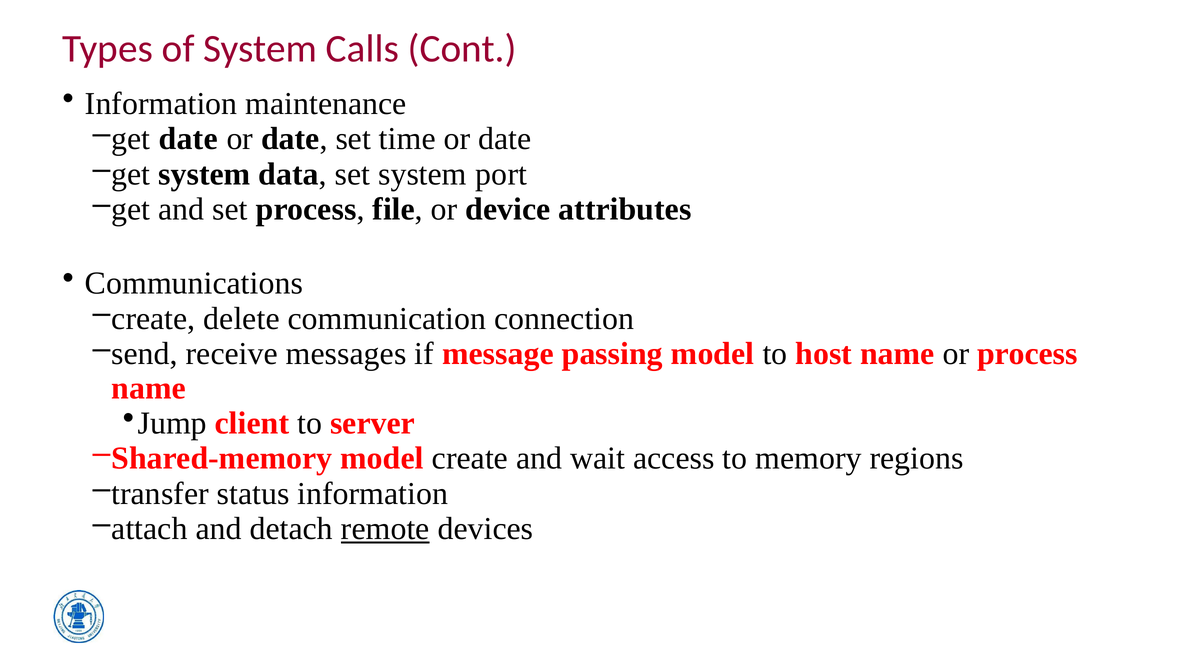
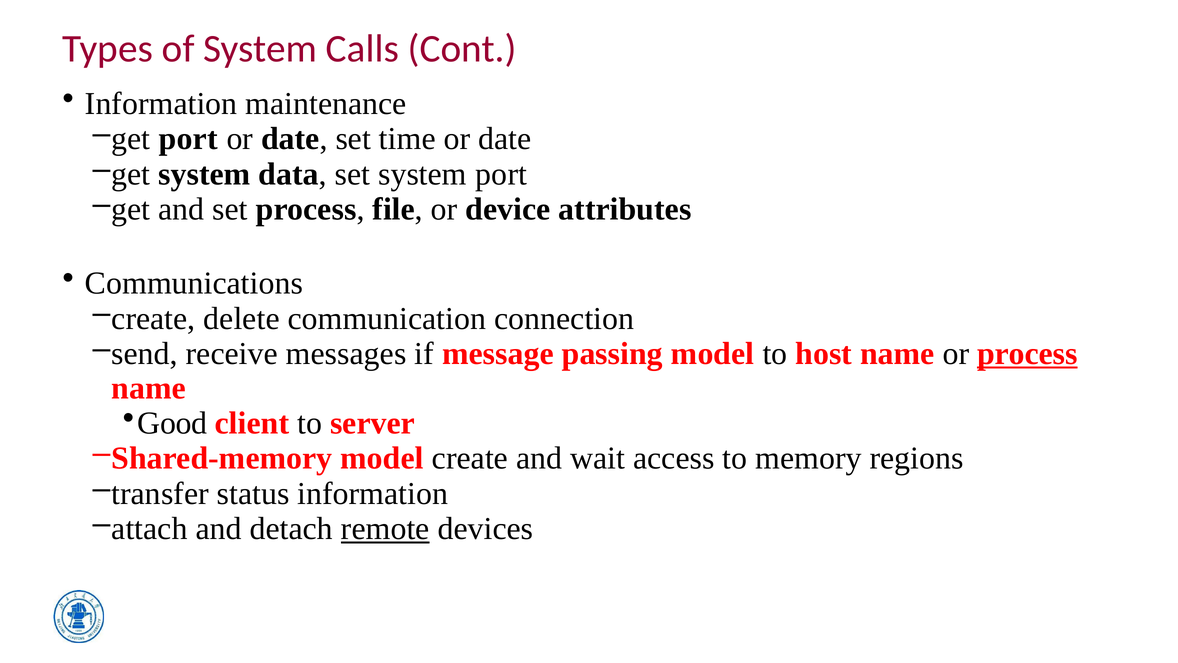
get date: date -> port (188, 139)
process underline: none -> present (1027, 353)
Jump: Jump -> Good (172, 423)
